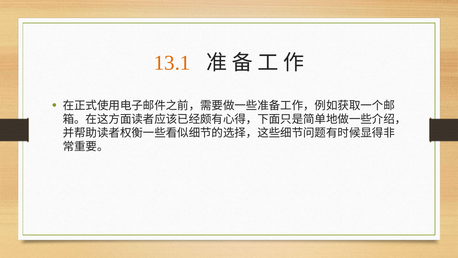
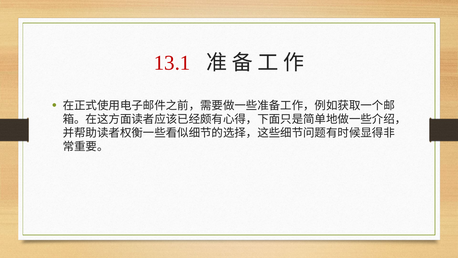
13.1 colour: orange -> red (172, 63)
